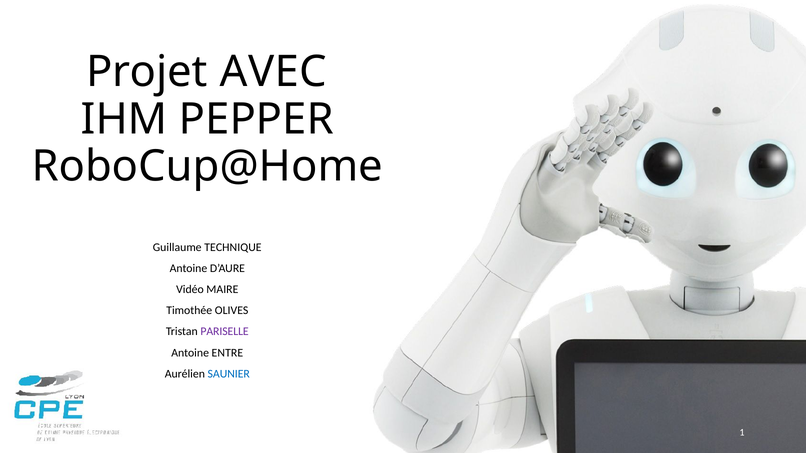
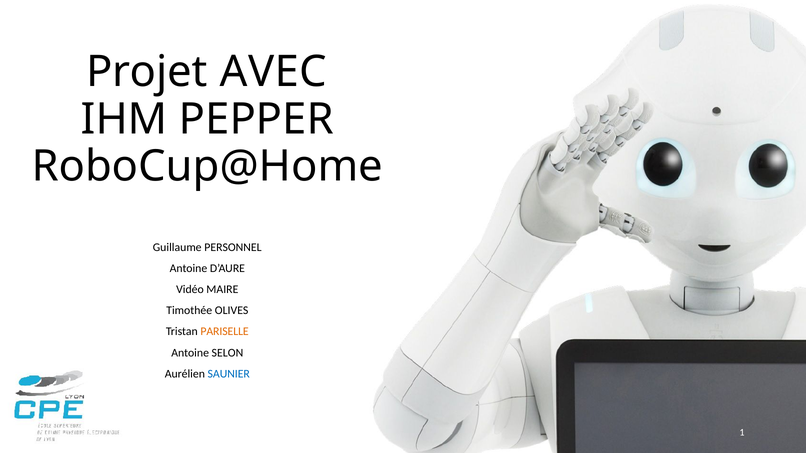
TECHNIQUE: TECHNIQUE -> PERSONNEL (233, 247)
PARISELLE colour: purple -> orange (225, 332)
ENTRE: ENTRE -> SELON (227, 353)
